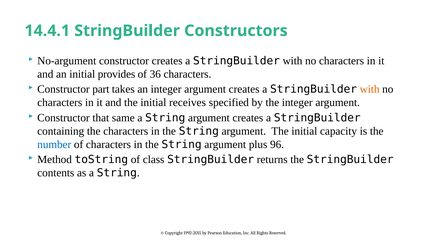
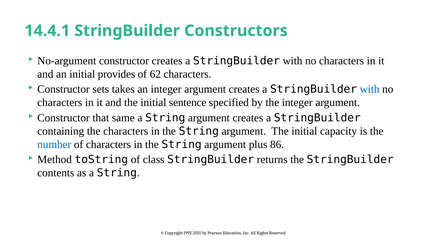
36: 36 -> 62 (155, 74)
part: part -> sets (101, 89)
with colour: orange -> blue (370, 89)
receives: receives -> sentence (188, 103)
96: 96 -> 86 (277, 145)
